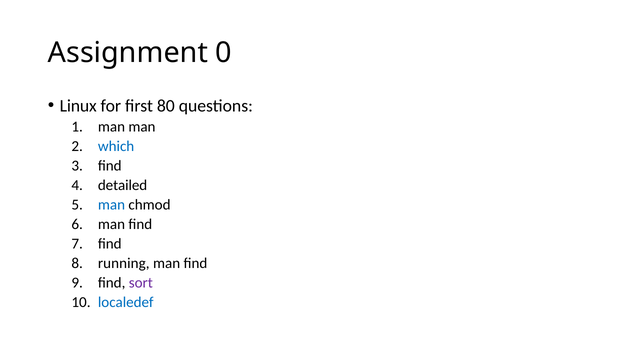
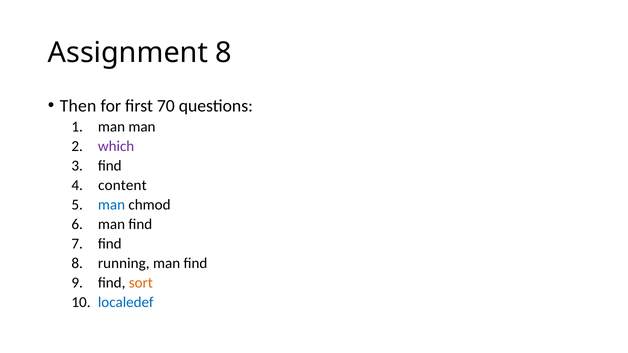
Assignment 0: 0 -> 8 (224, 53)
Linux: Linux -> Then (78, 106)
80: 80 -> 70 (166, 106)
which colour: blue -> purple (116, 146)
detailed: detailed -> content (122, 185)
sort colour: purple -> orange (141, 283)
